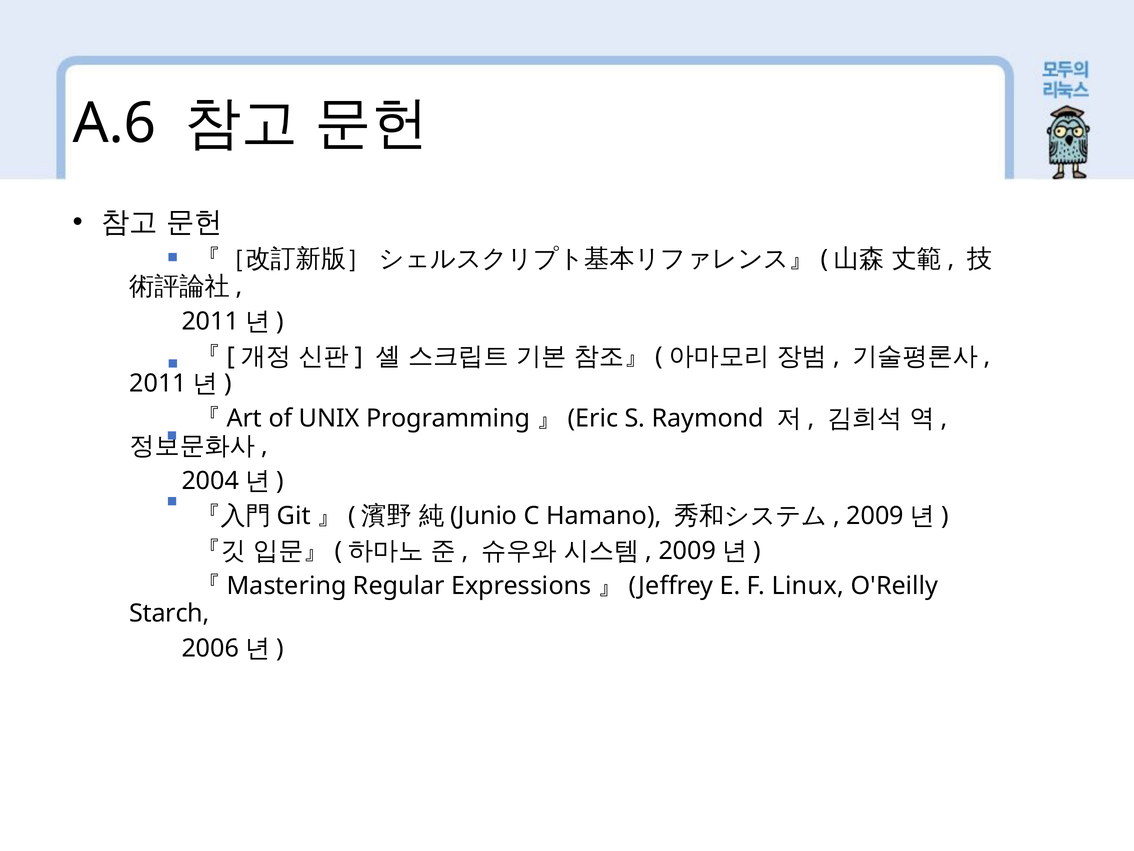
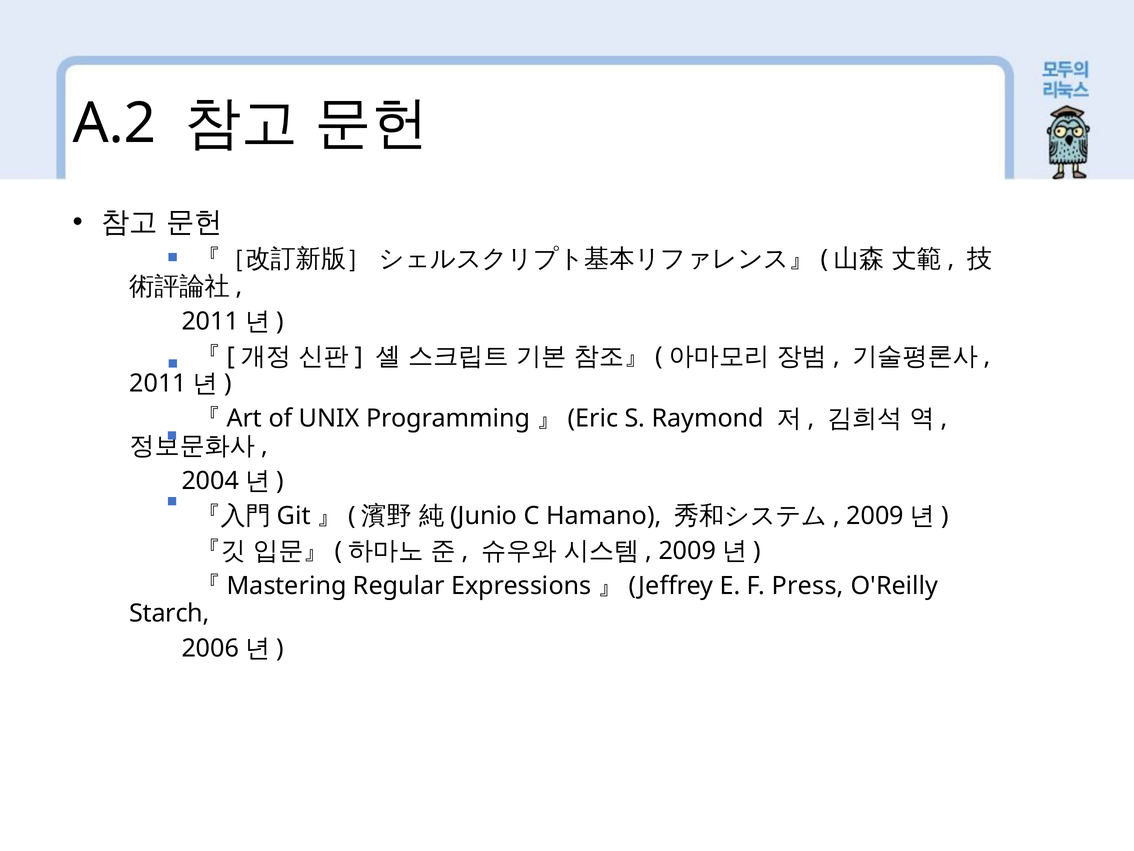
A.6: A.6 -> A.2 (115, 123)
Linux: Linux -> Press (808, 586)
